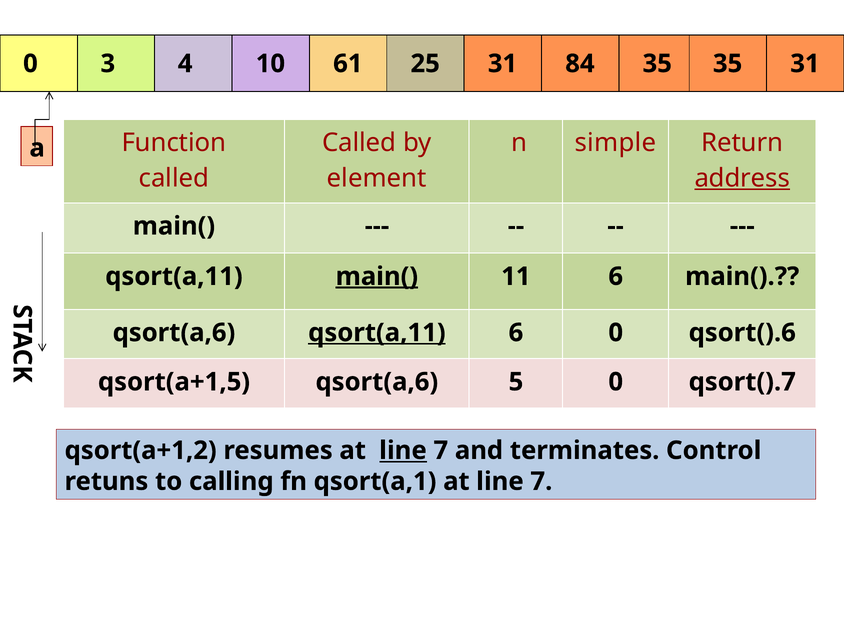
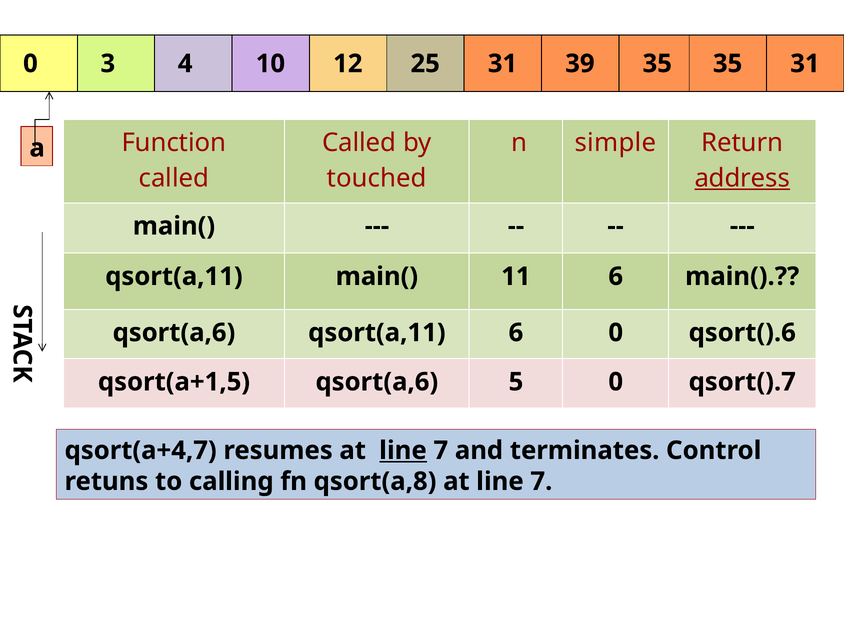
61: 61 -> 12 (348, 64)
84: 84 -> 39 (580, 64)
element: element -> touched (377, 178)
main( underline: present -> none (377, 276)
qsort(a,11 underline: present -> none (377, 333)
qsort(a+1,2: qsort(a+1,2 -> qsort(a+4,7 (141, 450)
qsort(a,1: qsort(a,1 -> qsort(a,8 (375, 481)
